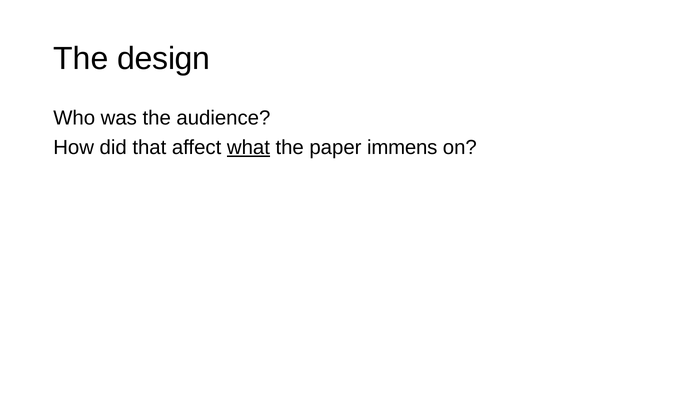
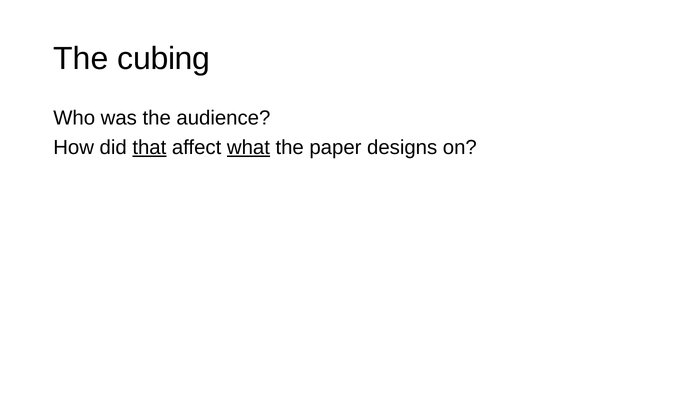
design: design -> cubing (164, 59)
that underline: none -> present (149, 147)
immens: immens -> designs (402, 147)
